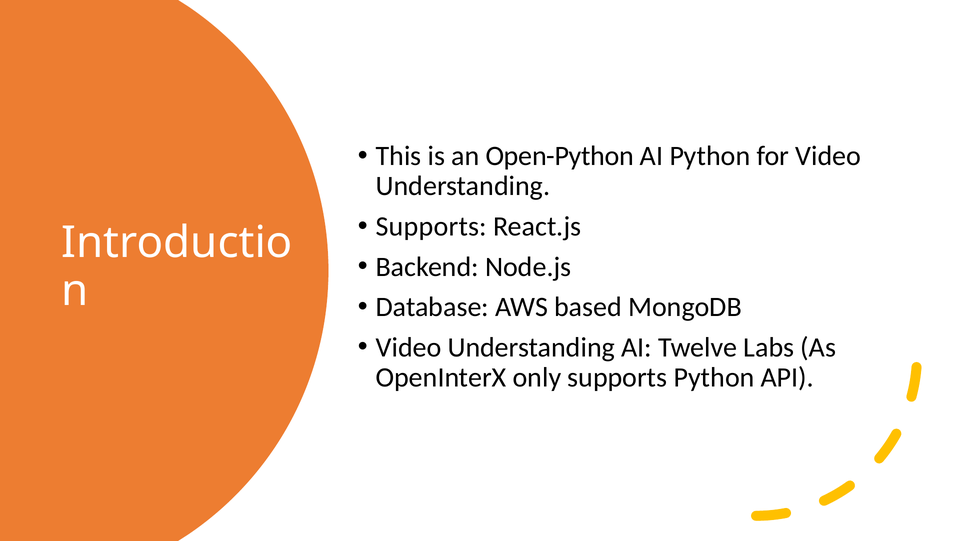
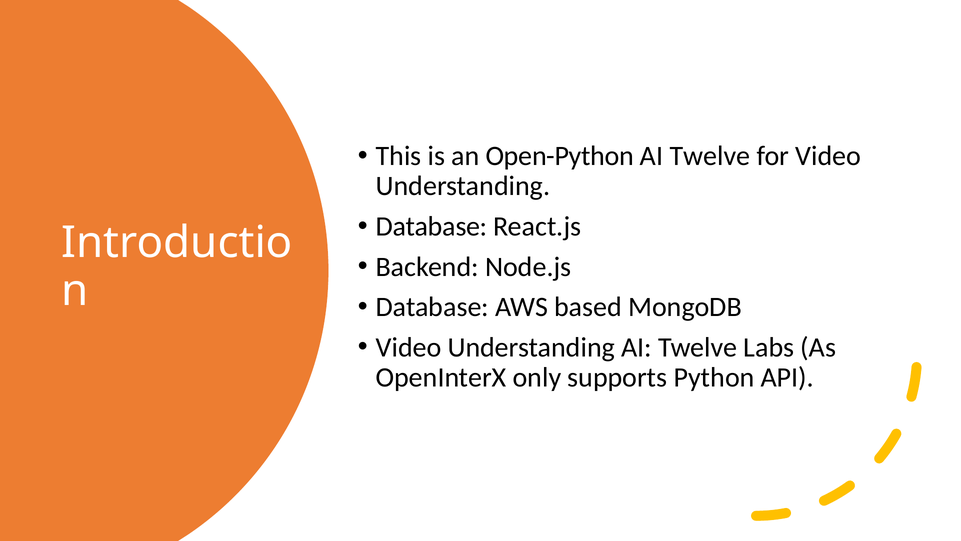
Python: Python -> Twelve (710, 156)
Supports: Supports -> Database (431, 226)
